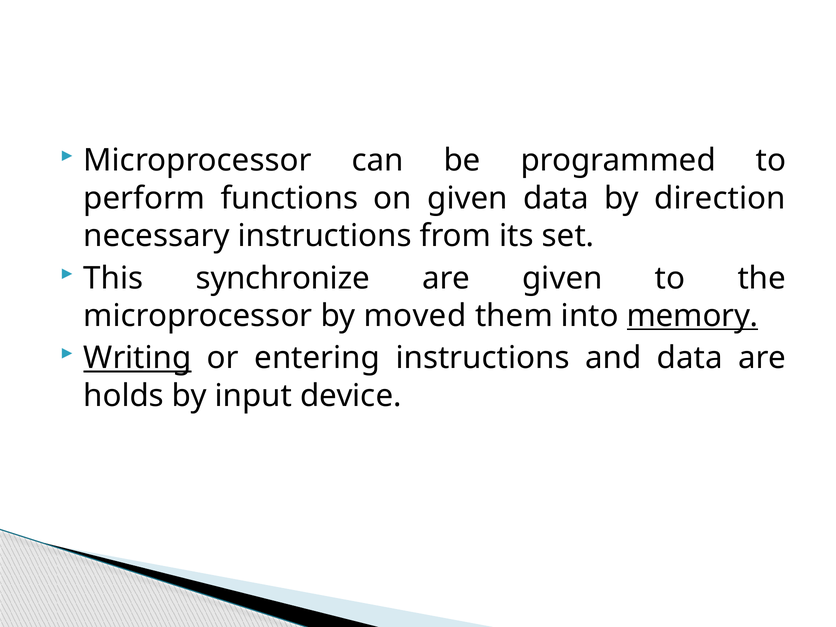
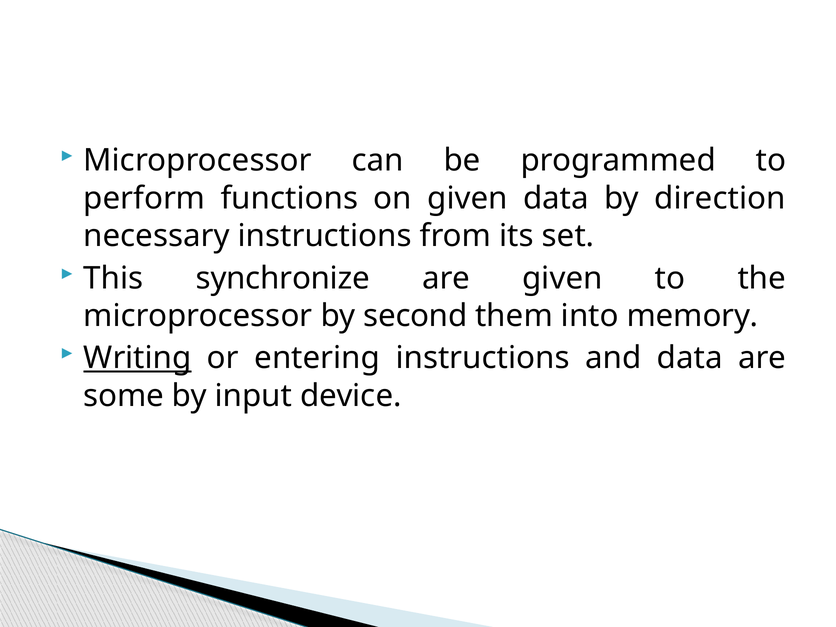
moved: moved -> second (415, 316)
memory underline: present -> none (693, 316)
holds: holds -> some (124, 396)
